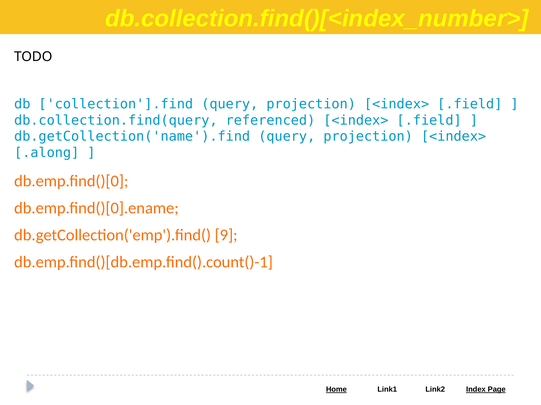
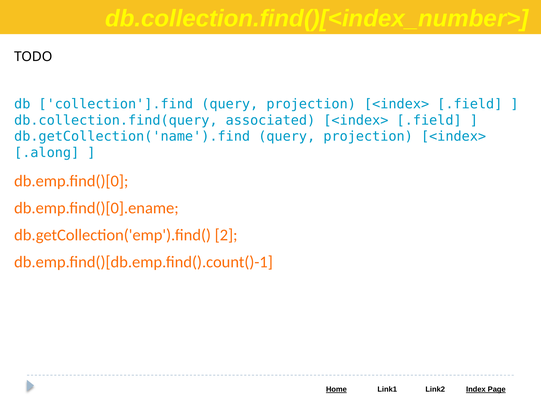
referenced: referenced -> associated (270, 120)
9: 9 -> 2 (226, 235)
